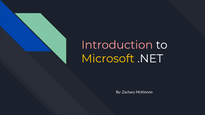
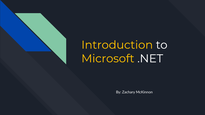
Introduction colour: pink -> yellow (117, 45)
